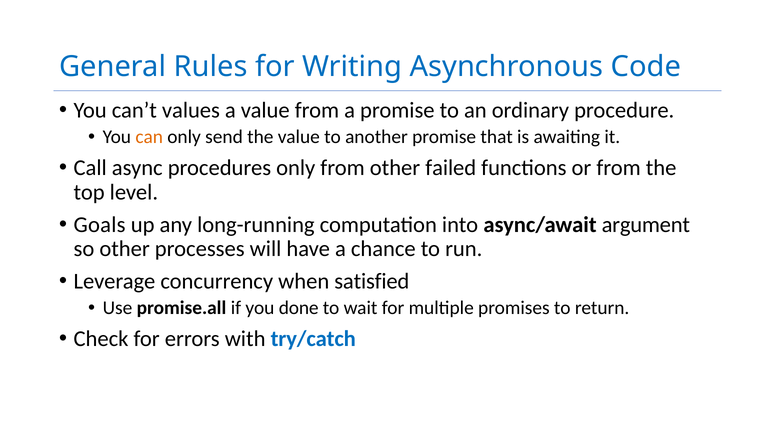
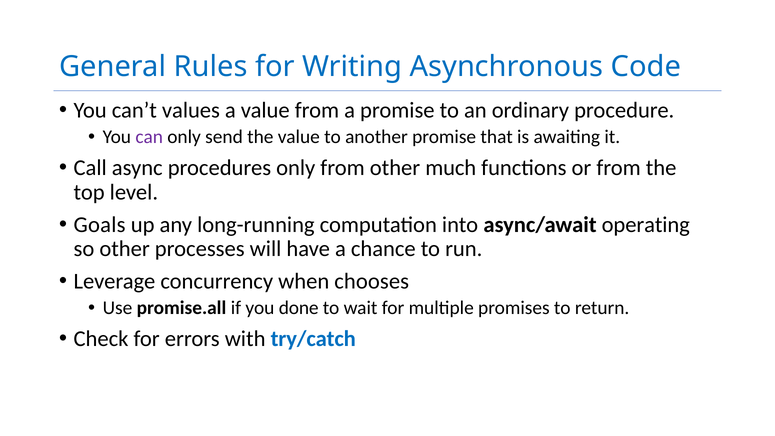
can colour: orange -> purple (149, 137)
failed: failed -> much (451, 168)
argument: argument -> operating (646, 225)
satisfied: satisfied -> chooses (372, 281)
